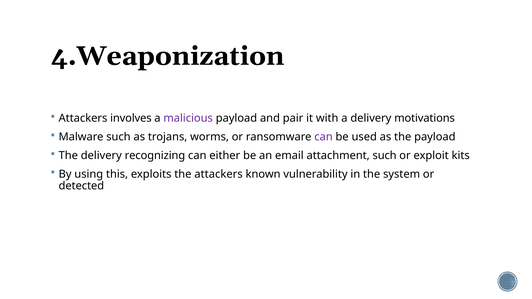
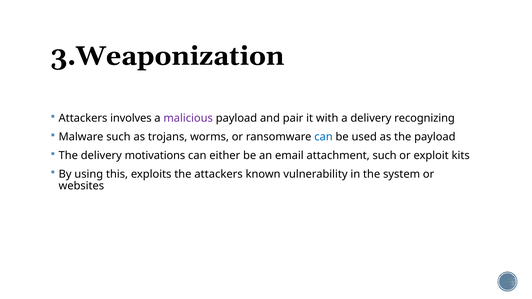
4.Weaponization: 4.Weaponization -> 3.Weaponization (167, 56)
motivations: motivations -> recognizing (425, 118)
can colour: purple -> blue (323, 137)
recognizing: recognizing -> motivations (155, 156)
detected: detected -> websites (81, 186)
